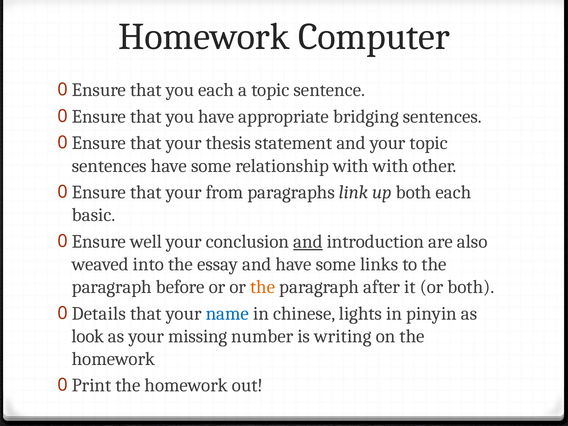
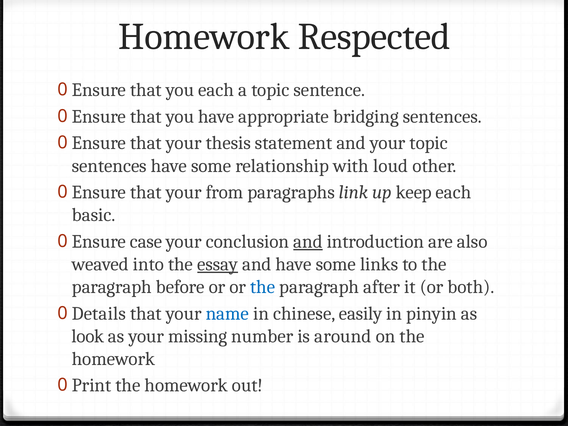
Computer: Computer -> Respected (374, 37)
with with: with -> loud (391, 166)
up both: both -> keep (414, 192)
well: well -> case (146, 241)
essay underline: none -> present (218, 264)
the colour: orange -> blue (263, 287)
lights: lights -> easily (361, 313)
writing: writing -> around (343, 336)
